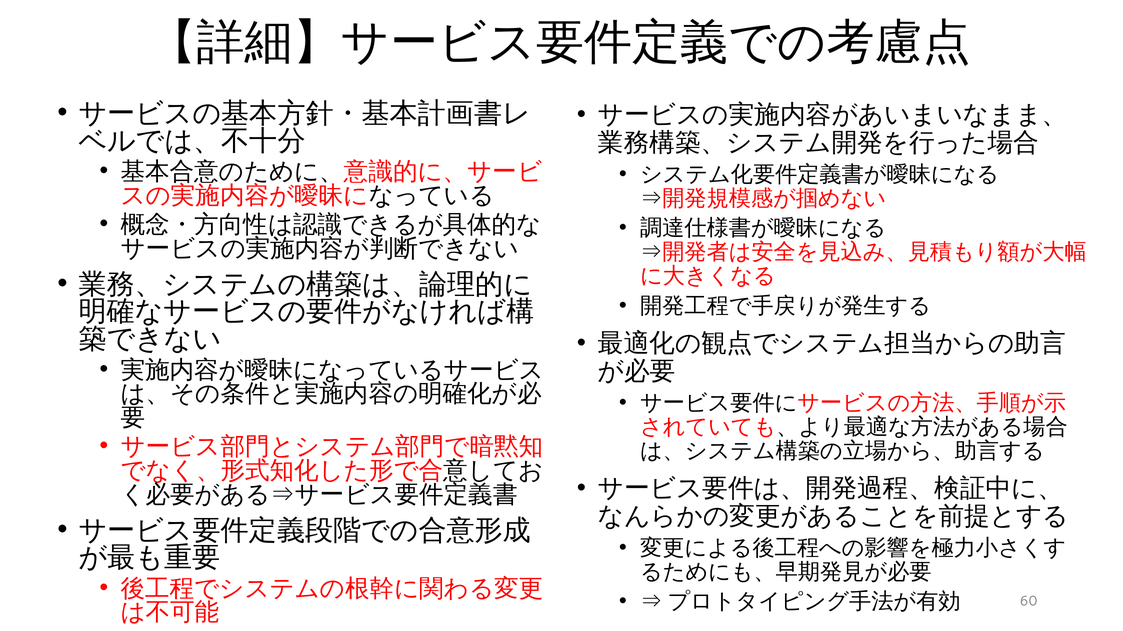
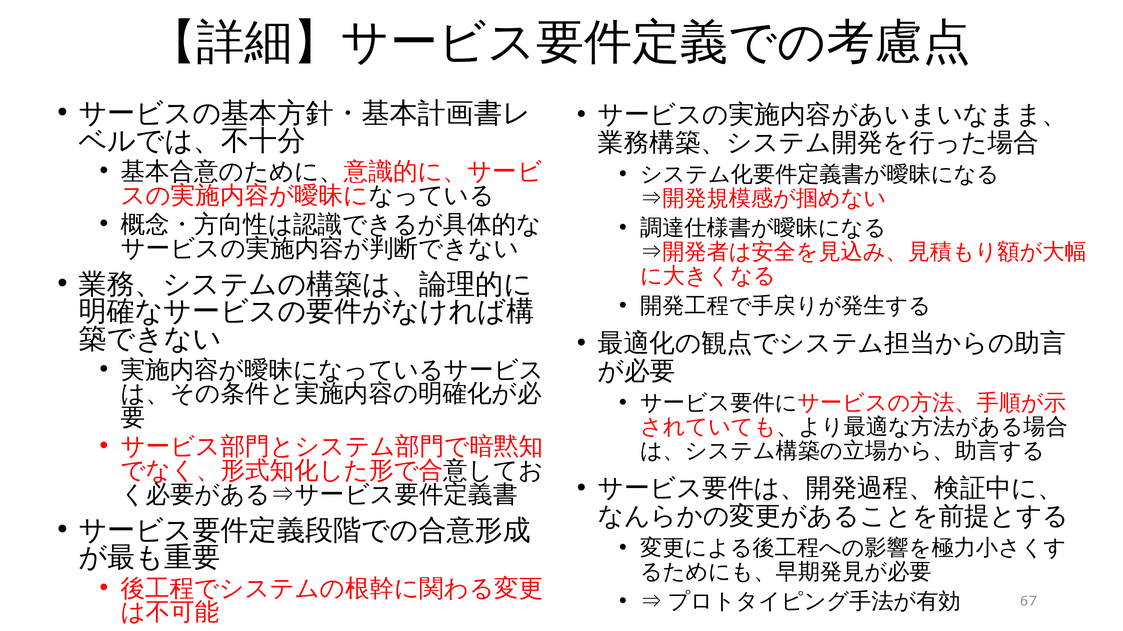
60: 60 -> 67 (1029, 602)
